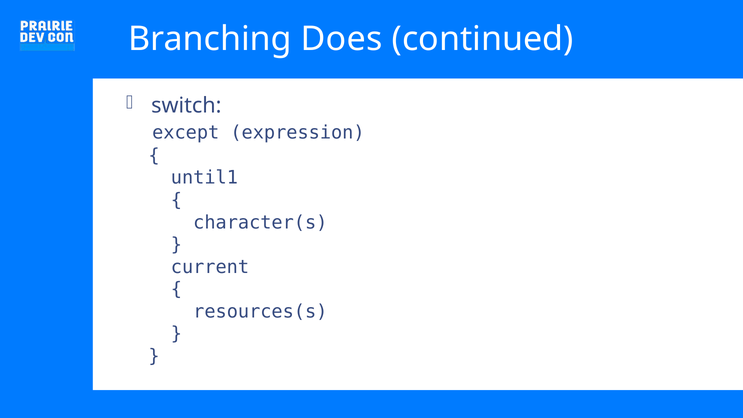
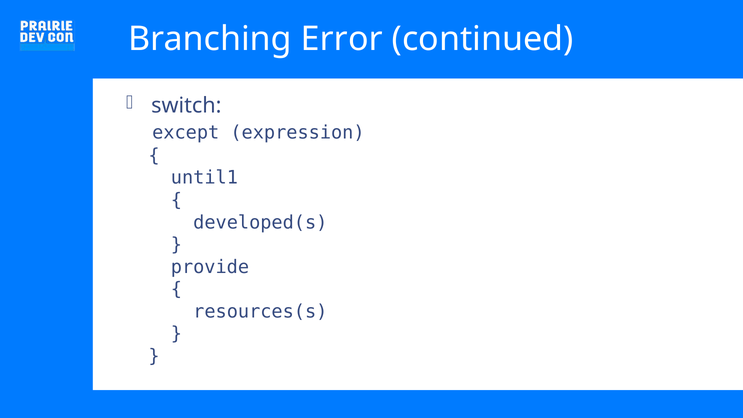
Does: Does -> Error (342, 39)
character(s: character(s -> developed(s (260, 222)
current: current -> provide (210, 267)
